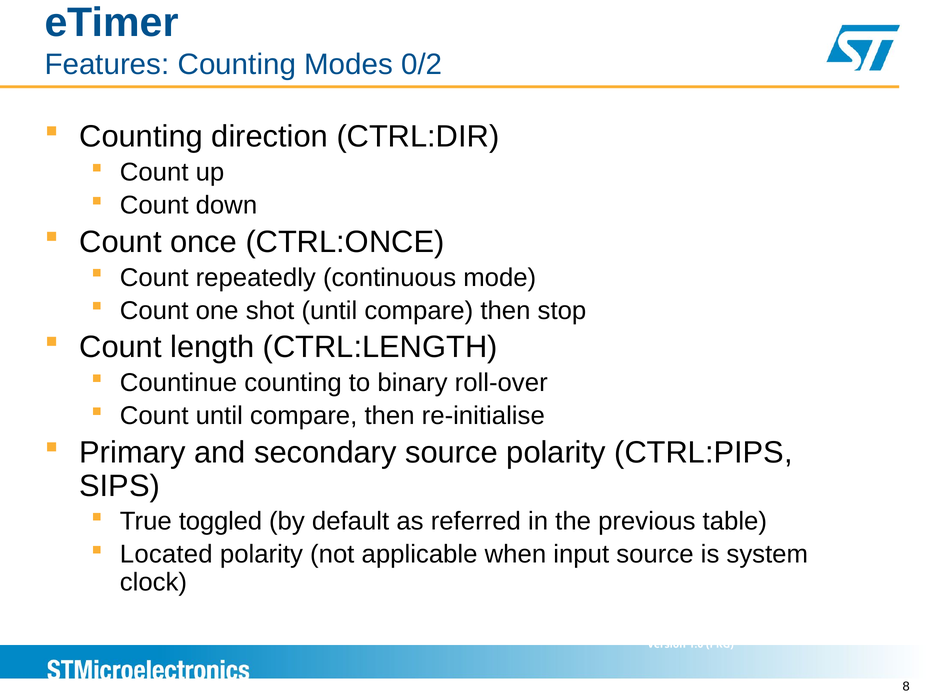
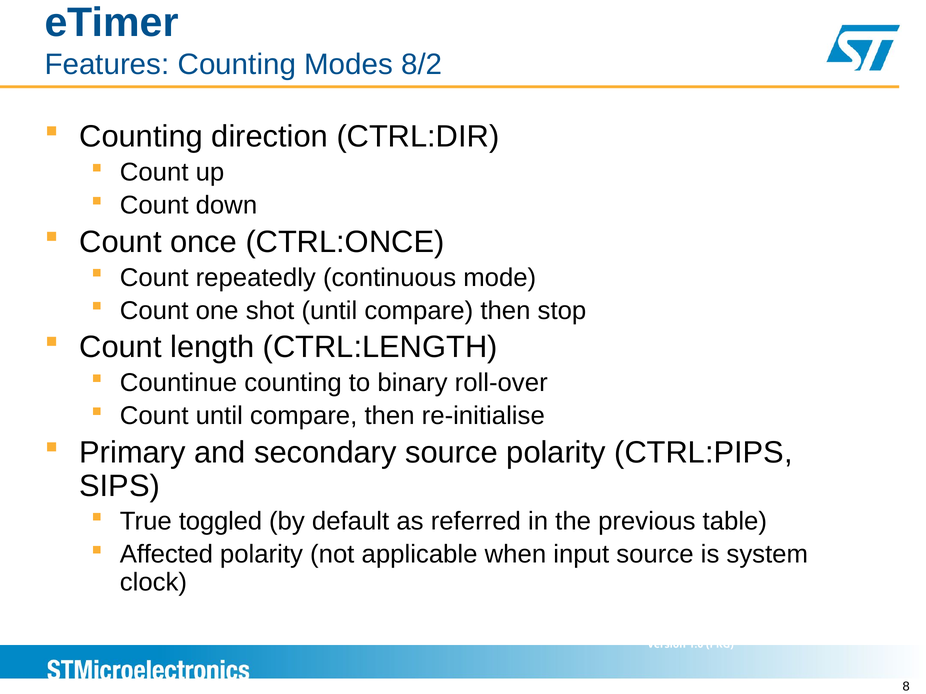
0/2: 0/2 -> 8/2 (422, 65)
Located: Located -> Affected (166, 555)
